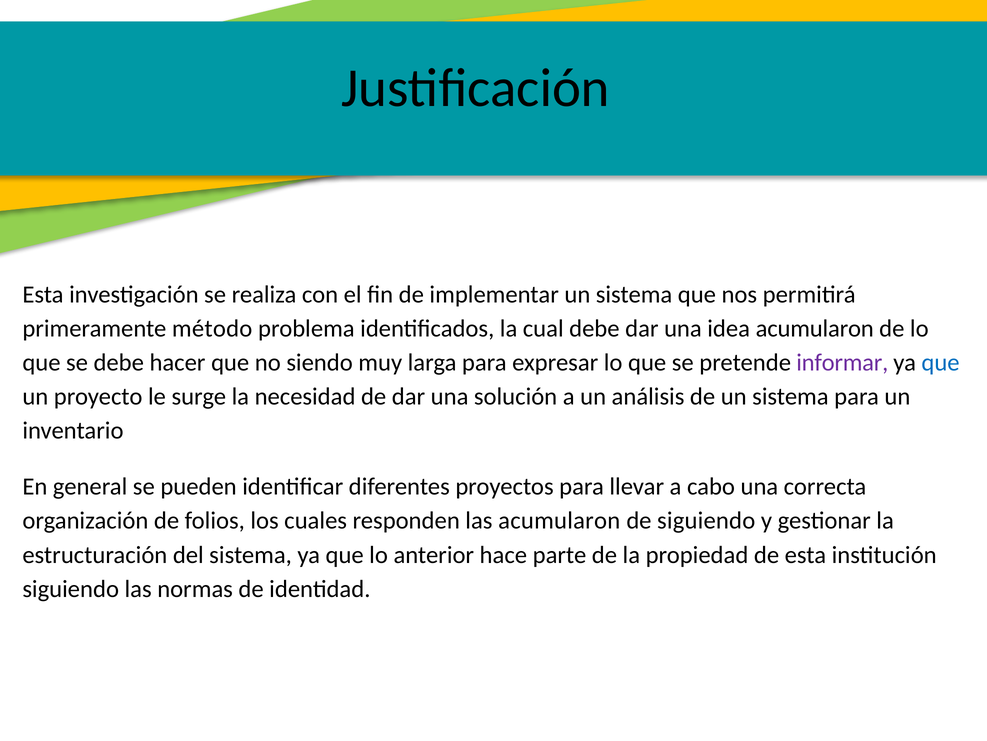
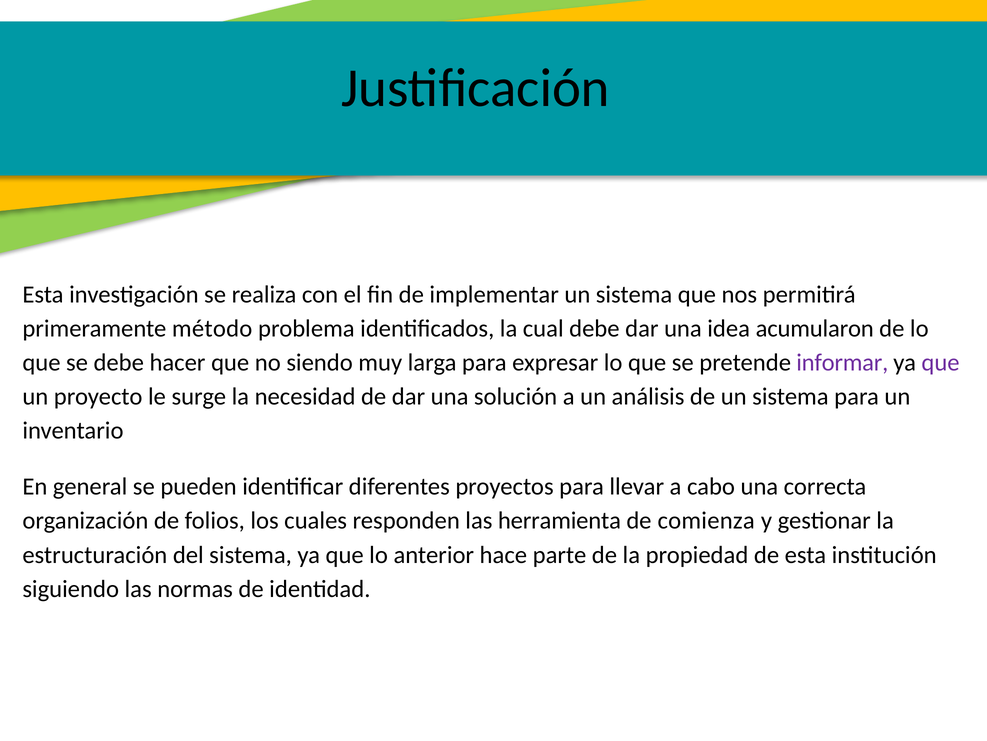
que colour: blue -> purple (941, 362)
las acumularon: acumularon -> herramienta (559, 520)
de siguiendo: siguiendo -> comienza (706, 520)
